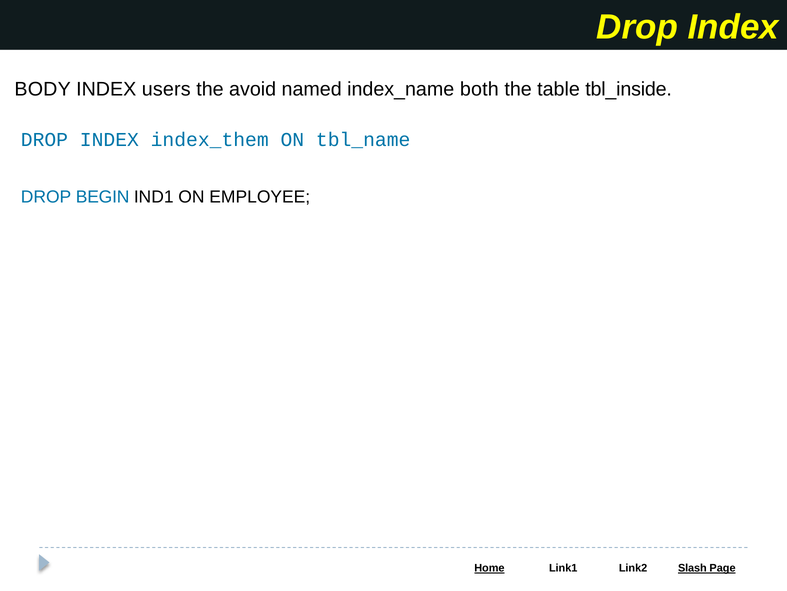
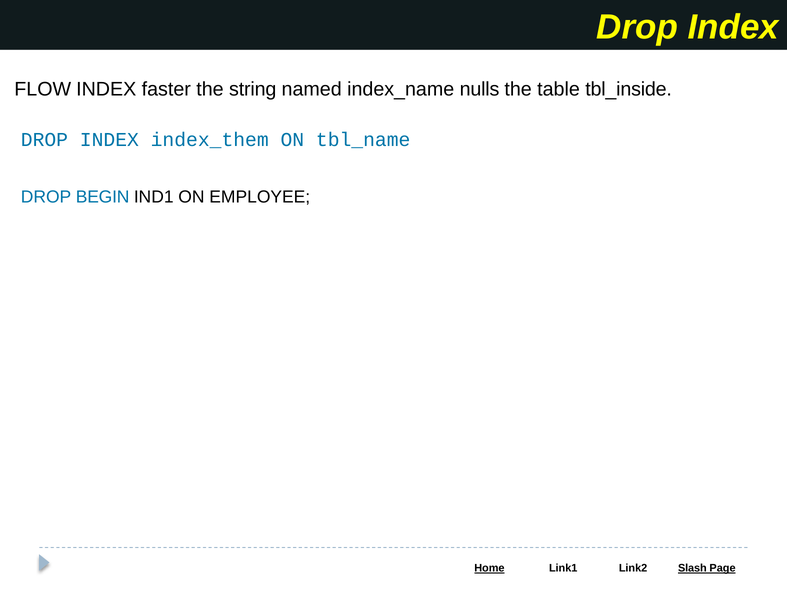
BODY: BODY -> FLOW (43, 89)
users: users -> faster (166, 89)
avoid: avoid -> string (253, 89)
both: both -> nulls (480, 89)
